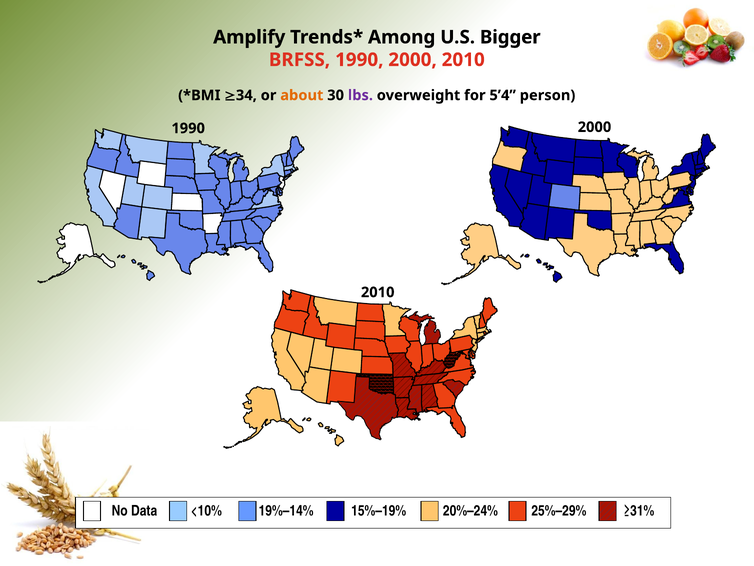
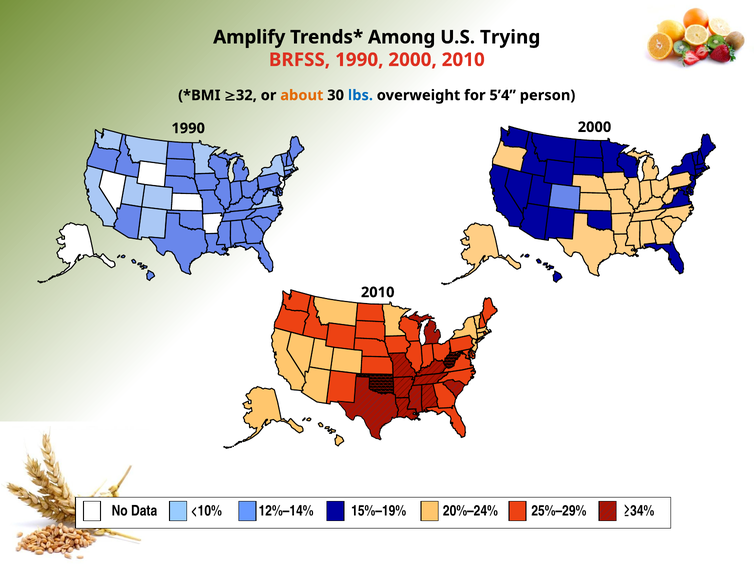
Bigger: Bigger -> Trying (510, 37)
34: 34 -> 32 (246, 95)
lbs colour: purple -> blue (360, 95)
19%–14%: 19%–14% -> 12%–14% (286, 510)
≥31%: ≥31% -> ≥34% (639, 510)
